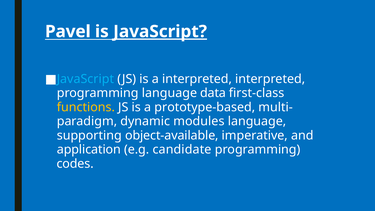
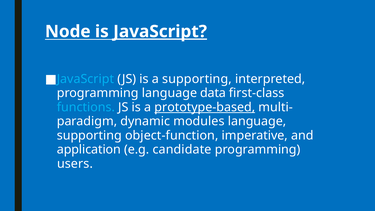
Pavel: Pavel -> Node (68, 32)
a interpreted: interpreted -> supporting (197, 79)
functions colour: yellow -> light blue (86, 107)
prototype-based underline: none -> present (205, 107)
object-available: object-available -> object-function (172, 135)
codes: codes -> users (75, 164)
